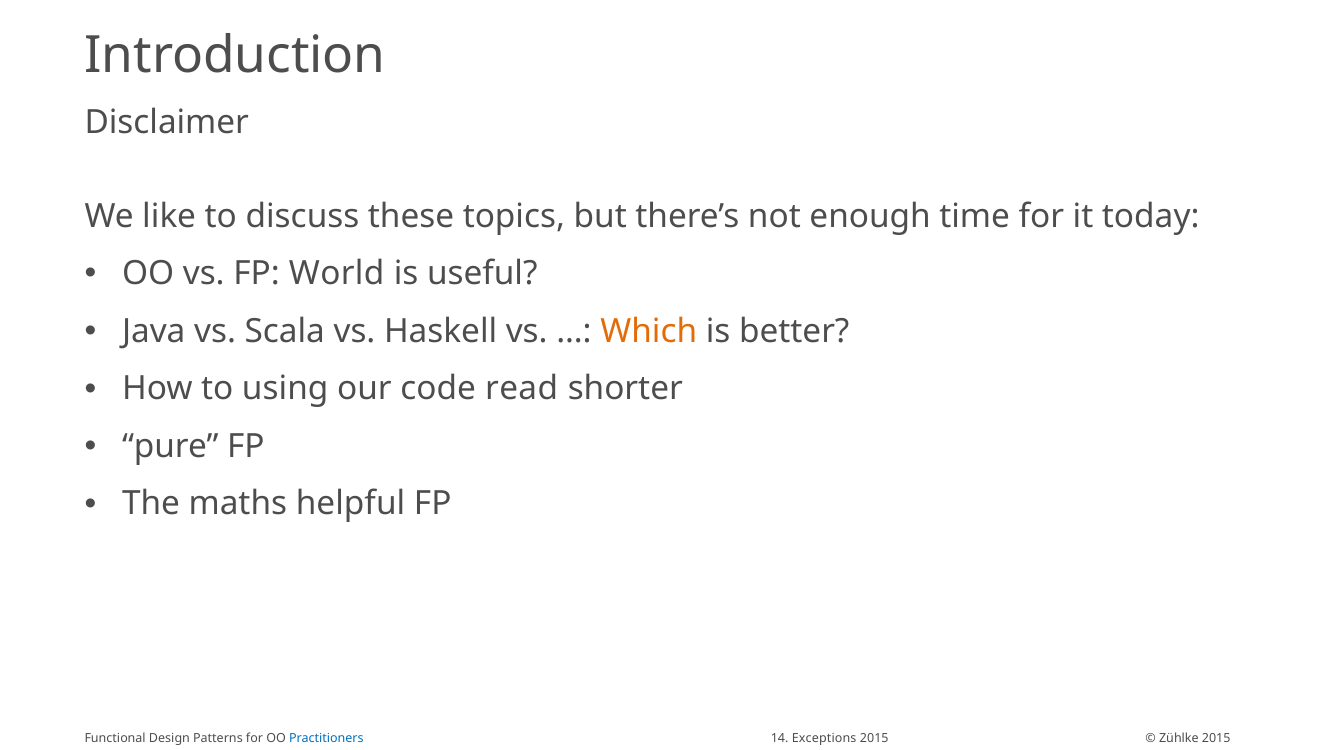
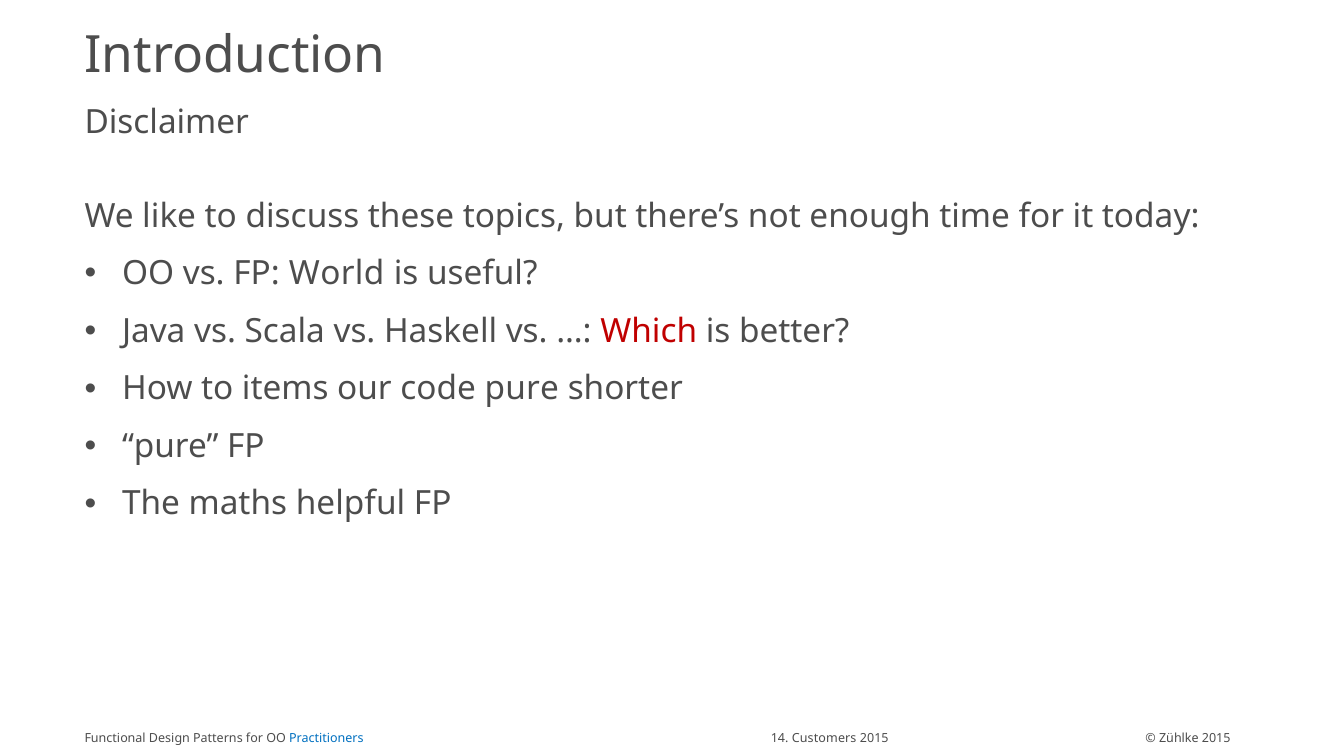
Which colour: orange -> red (649, 331)
using: using -> items (285, 389)
code read: read -> pure (522, 389)
Exceptions: Exceptions -> Customers (824, 739)
